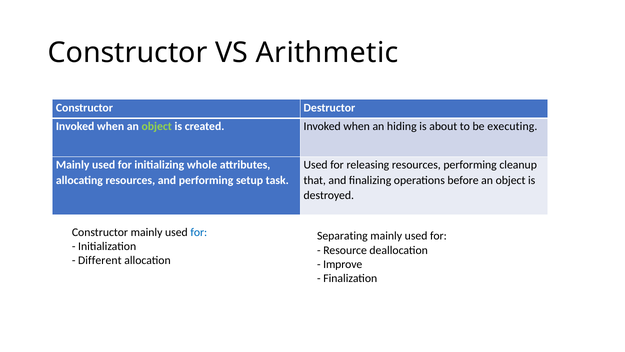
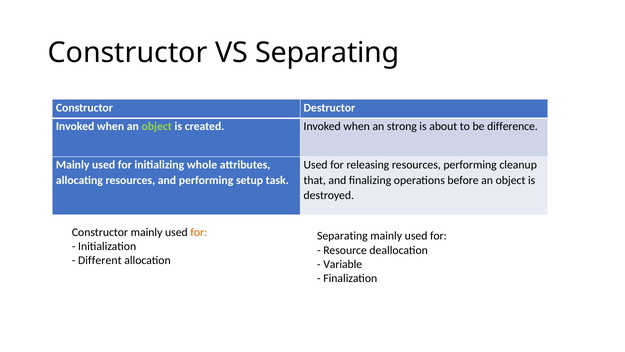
VS Arithmetic: Arithmetic -> Separating (327, 53)
hiding: hiding -> strong (402, 126)
executing: executing -> difference (512, 126)
for colour: blue -> orange (199, 232)
Improve: Improve -> Variable (343, 264)
